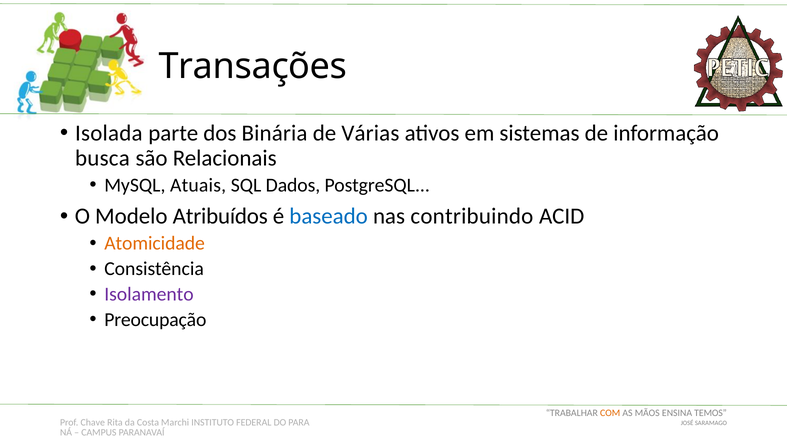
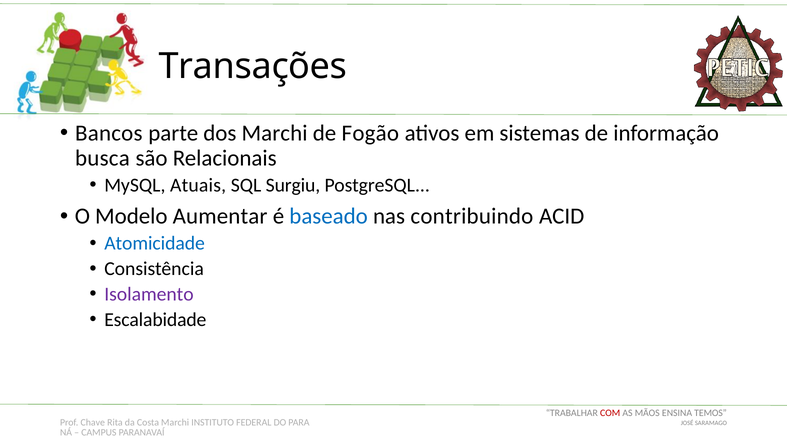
Isolada: Isolada -> Bancos (109, 133)
dos Binária: Binária -> Marchi (275, 133)
Várias: Várias -> Fogão (370, 133)
Dados: Dados -> Surgiu (293, 185)
Atribuídos: Atribuídos -> Aumentar (220, 216)
Atomicidade colour: orange -> blue (155, 243)
Preocupação: Preocupação -> Escalabidade (155, 319)
COM colour: orange -> red (610, 413)
